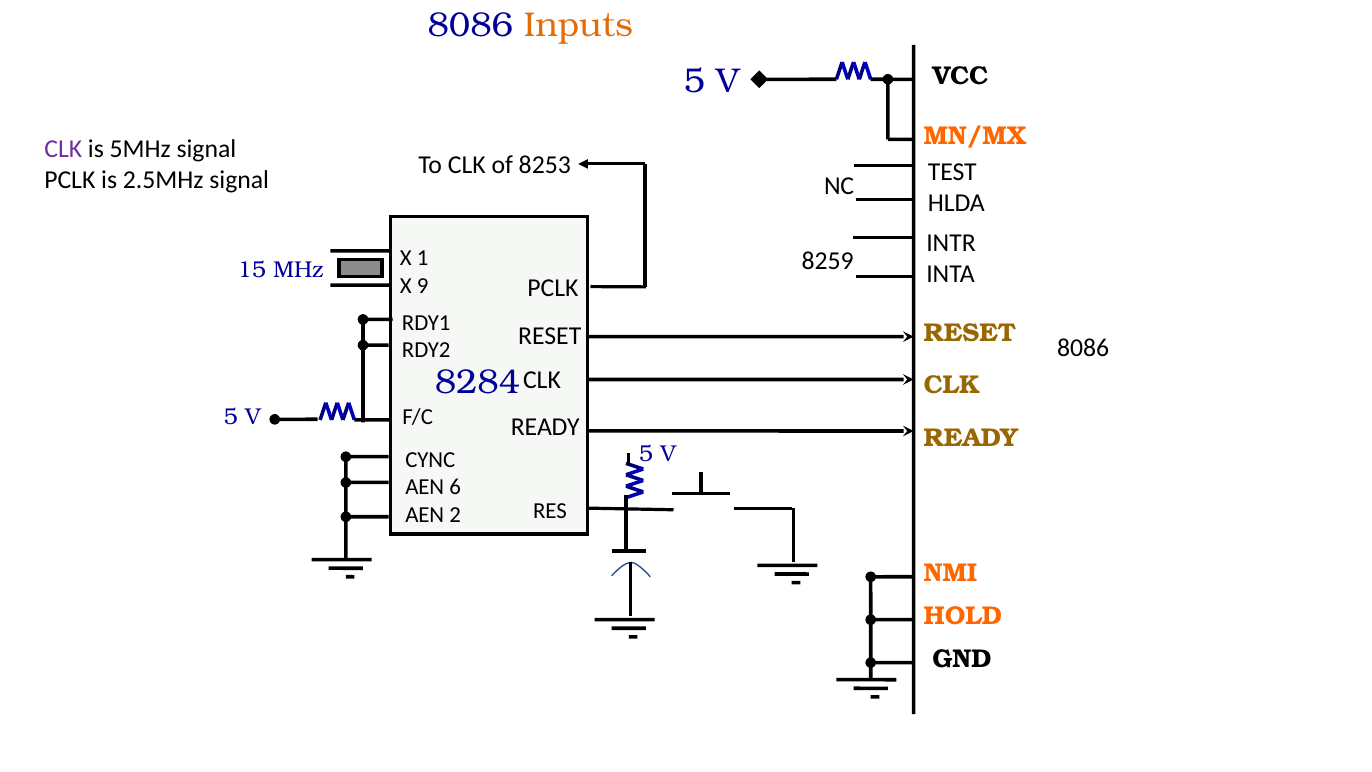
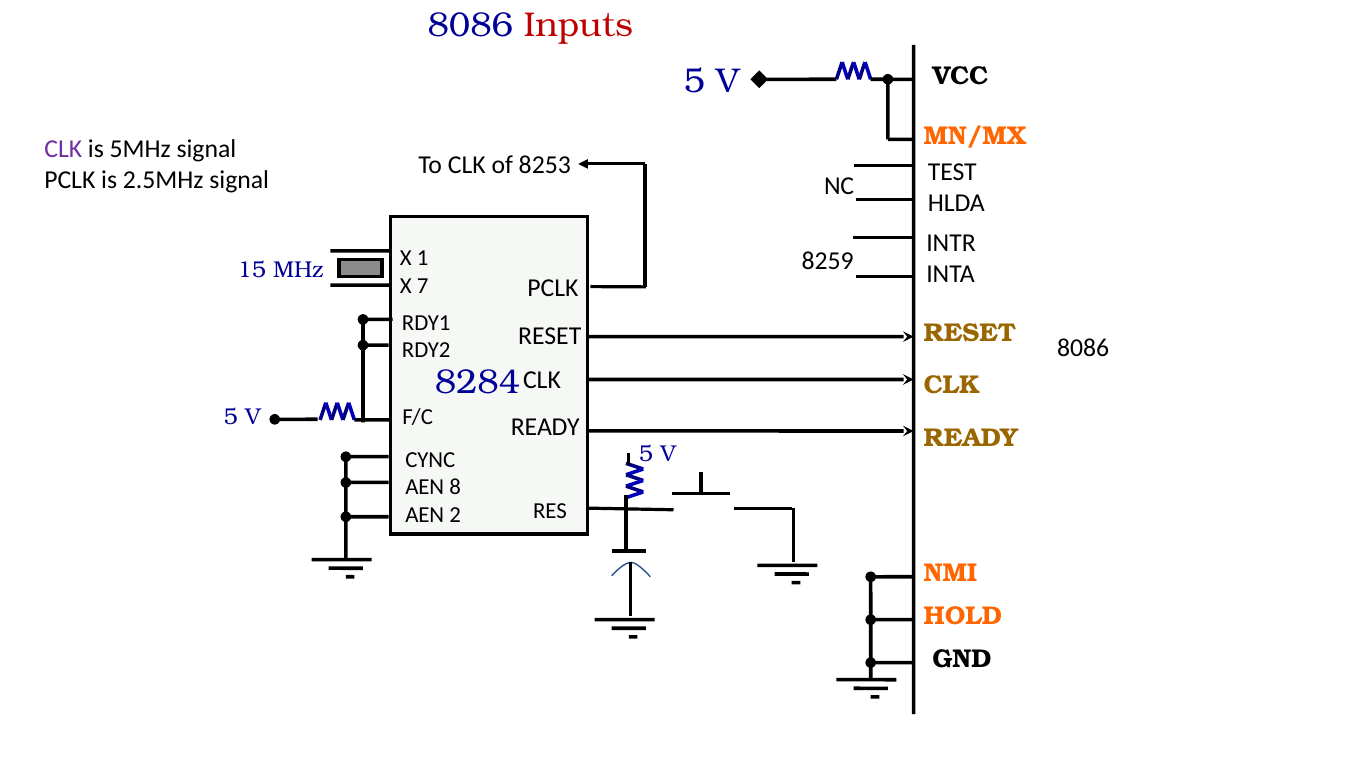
Inputs colour: orange -> red (578, 25)
9: 9 -> 7 (423, 286)
6: 6 -> 8 (455, 487)
